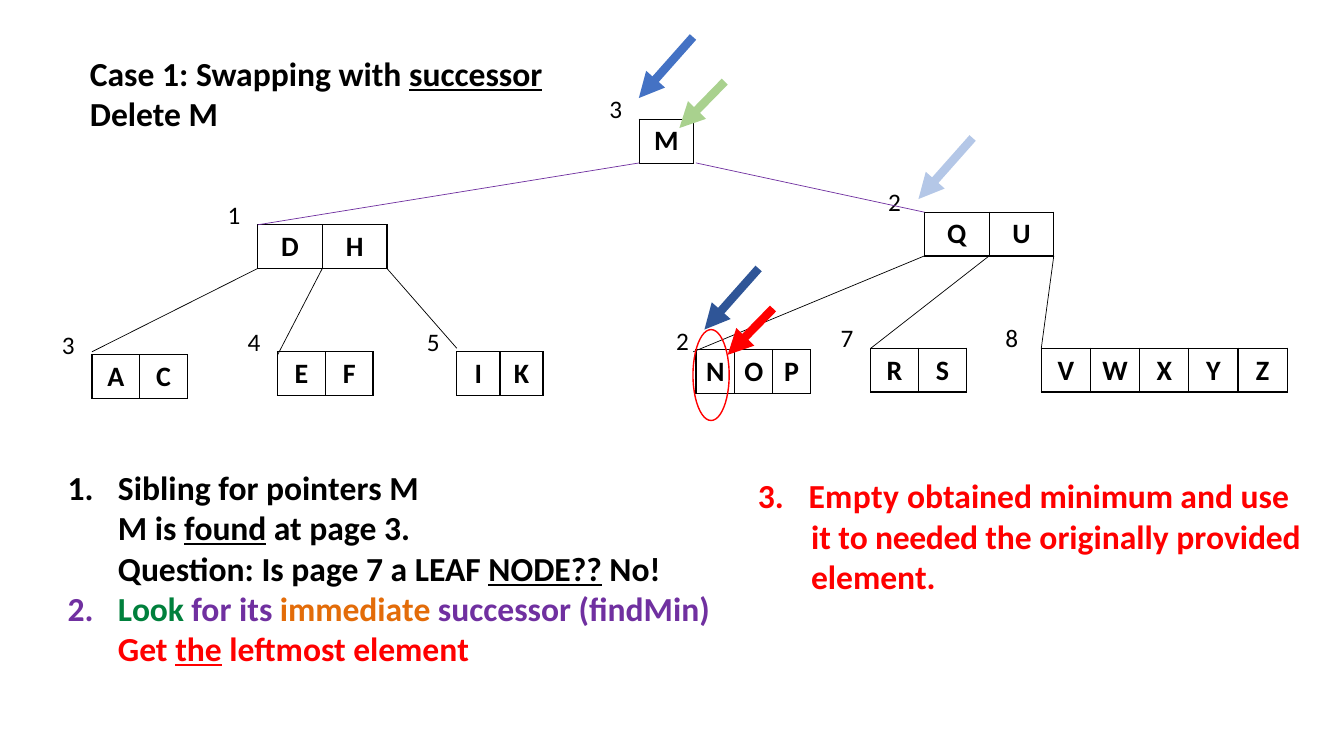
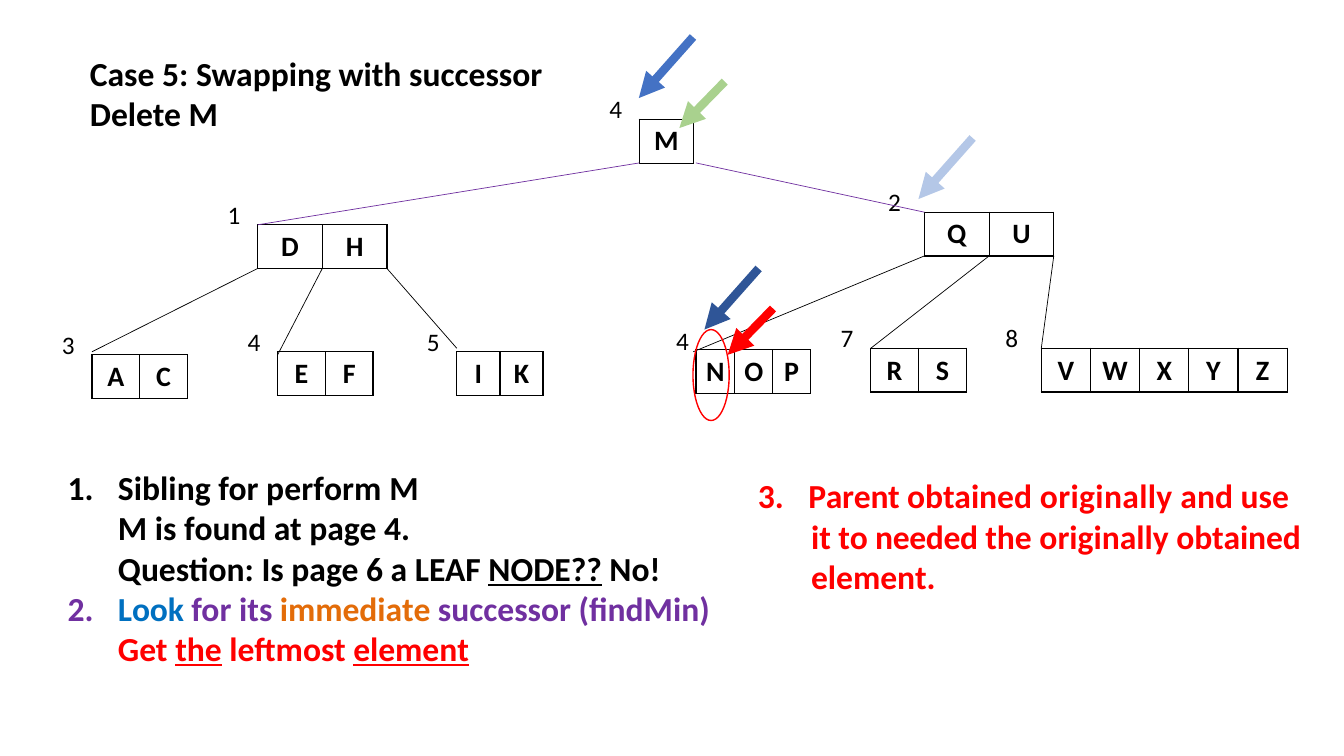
Case 1: 1 -> 5 (175, 75)
successor underline: present -> none (476, 75)
M 3: 3 -> 4 (616, 110)
5 2: 2 -> 4 (683, 342)
pointers: pointers -> perform (324, 489)
Empty: Empty -> Parent (854, 498)
obtained minimum: minimum -> originally (1106, 498)
found underline: present -> none (225, 530)
page 3: 3 -> 4 (397, 530)
originally provided: provided -> obtained (1239, 538)
page 7: 7 -> 6 (375, 570)
Look colour: green -> blue (151, 610)
element underline: none -> present (411, 651)
